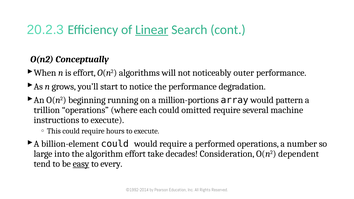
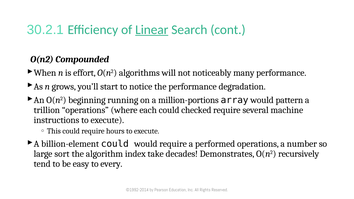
20.2.3: 20.2.3 -> 30.2.1 (45, 30)
Conceptually: Conceptually -> Compounded (82, 59)
outer: outer -> many (244, 73)
omitted: omitted -> checked (196, 110)
into: into -> sort (62, 154)
algorithm effort: effort -> index (135, 154)
Consideration: Consideration -> Demonstrates (227, 154)
dependent: dependent -> recursively (299, 154)
easy underline: present -> none (81, 164)
